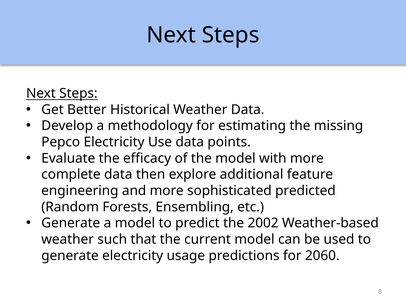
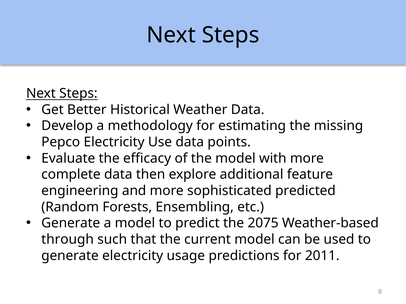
2002: 2002 -> 2075 (263, 224)
weather: weather -> through (68, 240)
2060: 2060 -> 2011 (322, 256)
